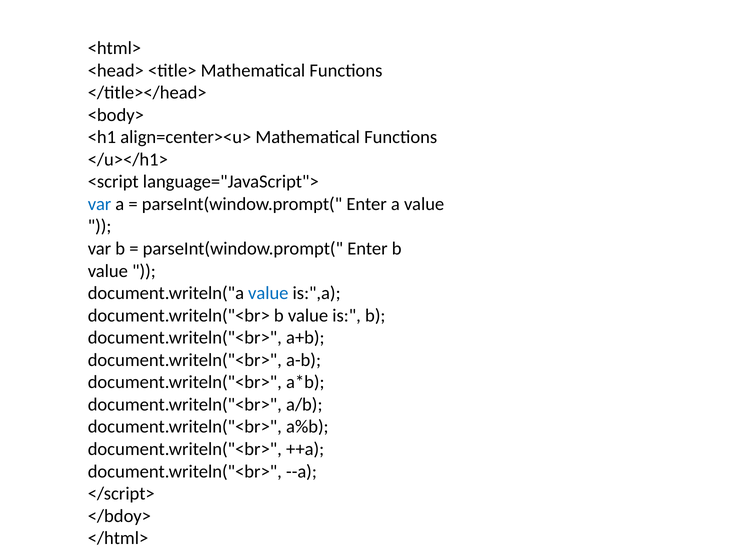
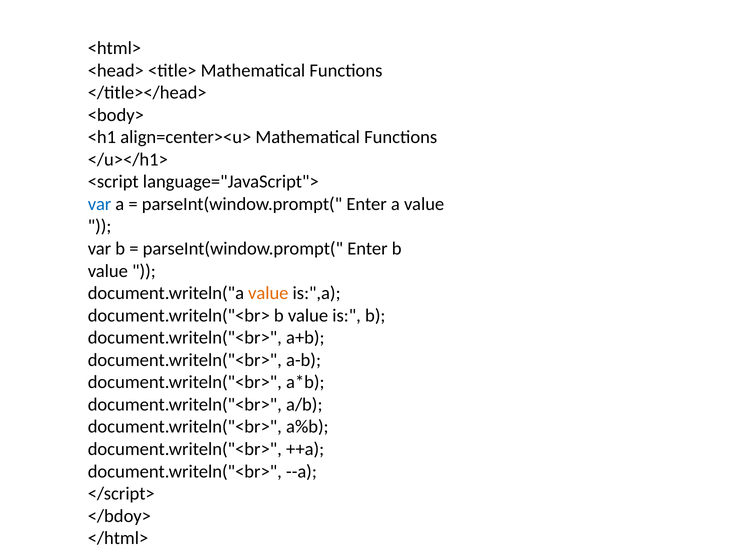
value colour: blue -> orange (268, 293)
